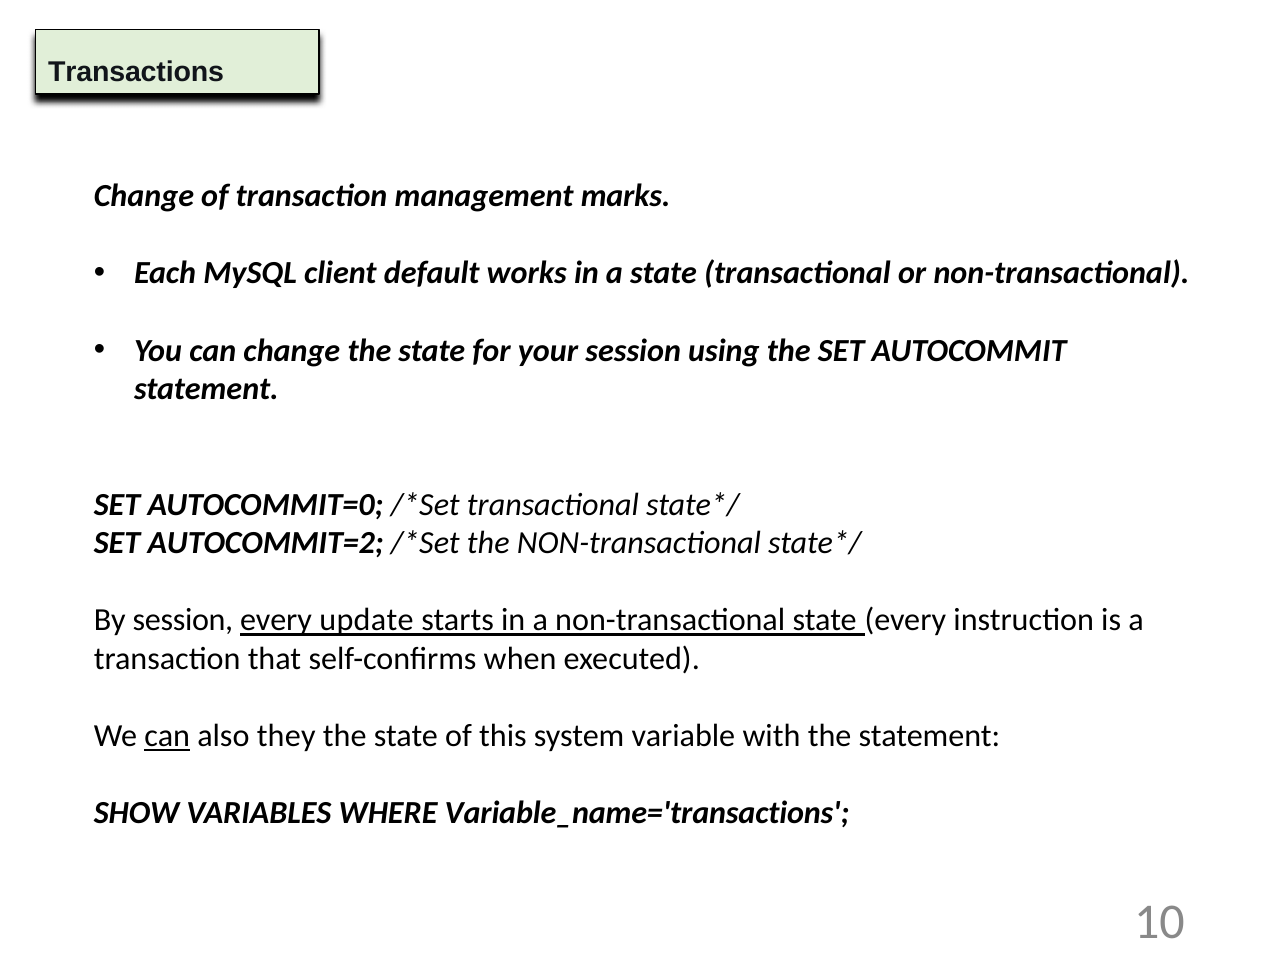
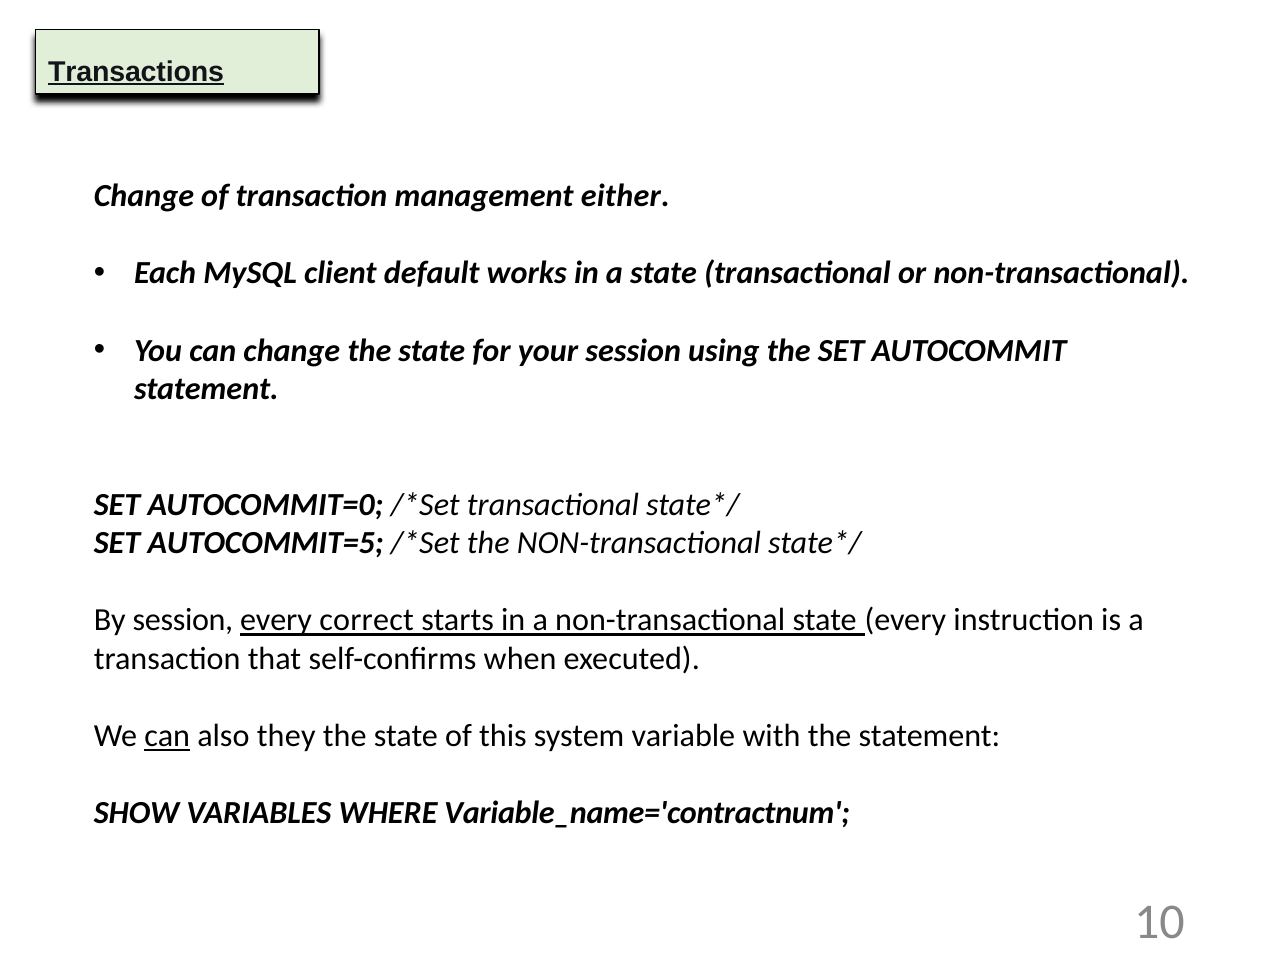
Transactions underline: none -> present (136, 72)
marks: marks -> either (625, 196)
AUTOCOMMIT=2: AUTOCOMMIT=2 -> AUTOCOMMIT=5 (266, 543)
update: update -> correct (367, 621)
Variable_name='transactions: Variable_name='transactions -> Variable_name='contractnum (647, 814)
